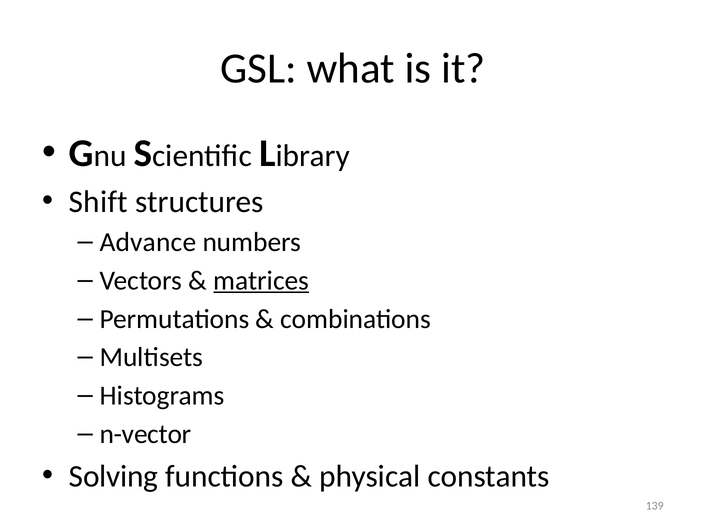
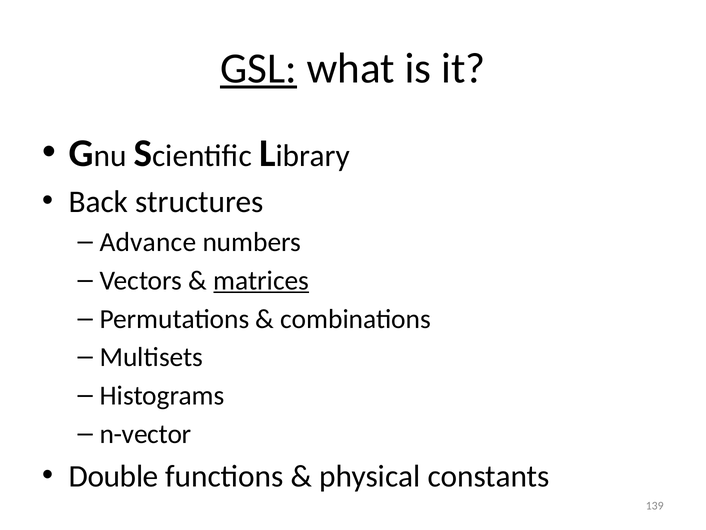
GSL underline: none -> present (259, 68)
Shift: Shift -> Back (98, 201)
Solving: Solving -> Double (114, 476)
